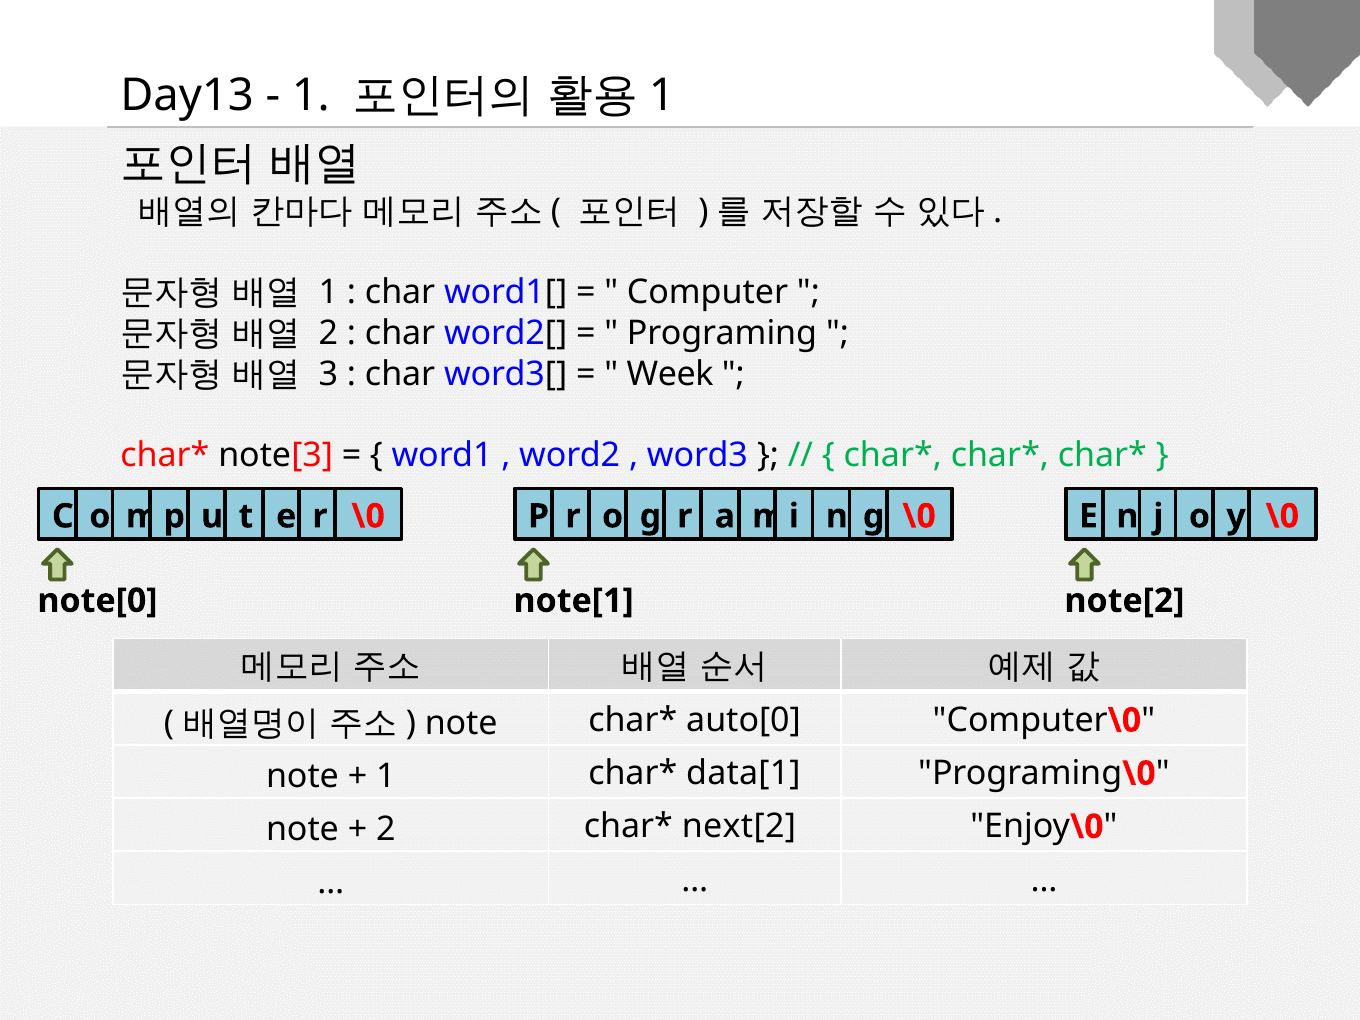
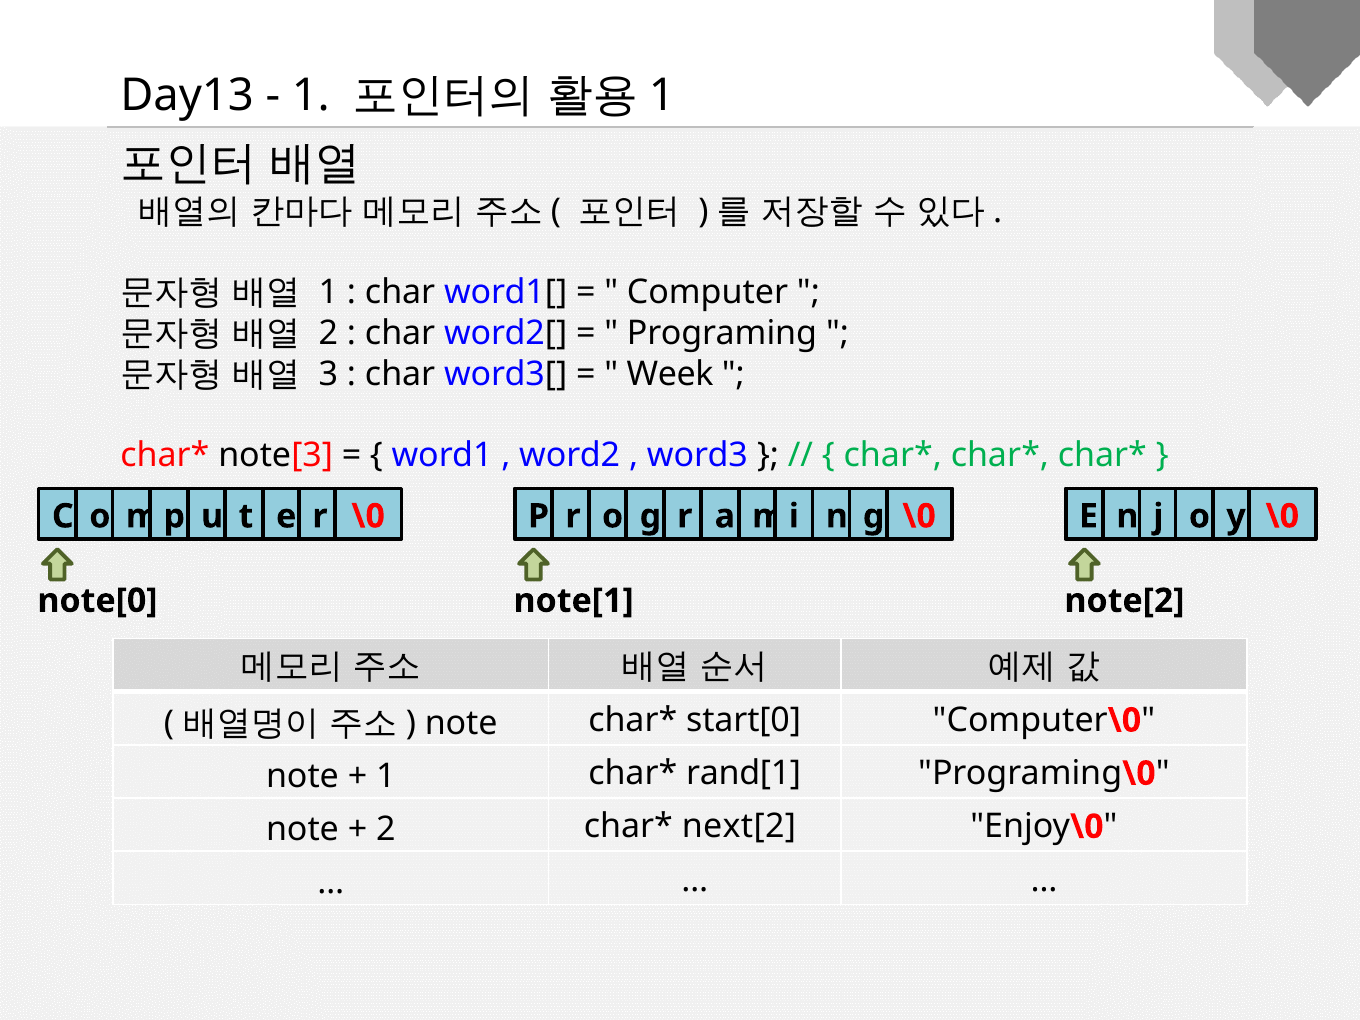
auto[0: auto[0 -> start[0 (744, 720)
data[1: data[1 -> rand[1 (744, 774)
